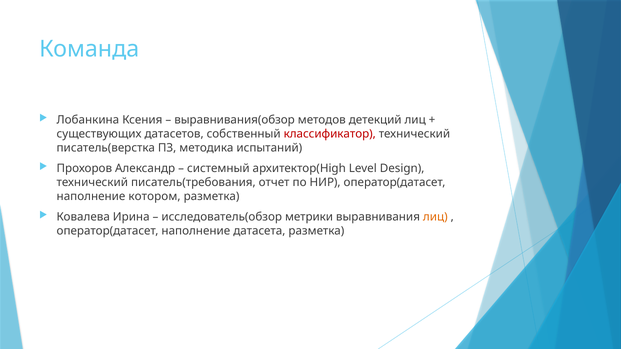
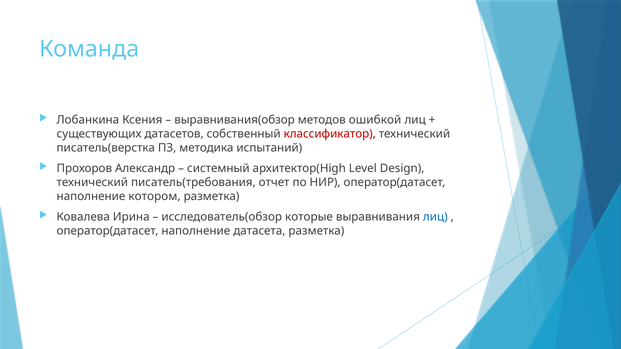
детекций: детекций -> ошибкой (375, 120)
метрики: метрики -> которые (309, 217)
лиц colour: orange -> blue (435, 217)
